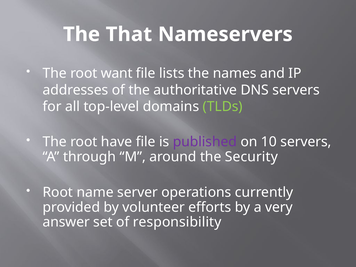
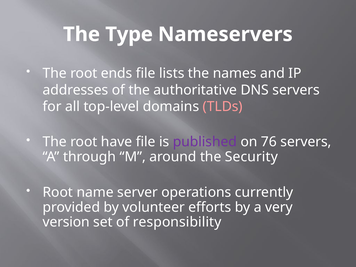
That: That -> Type (129, 34)
want: want -> ends (117, 73)
TLDs colour: light green -> pink (223, 107)
10: 10 -> 76 (269, 142)
answer: answer -> version (66, 222)
